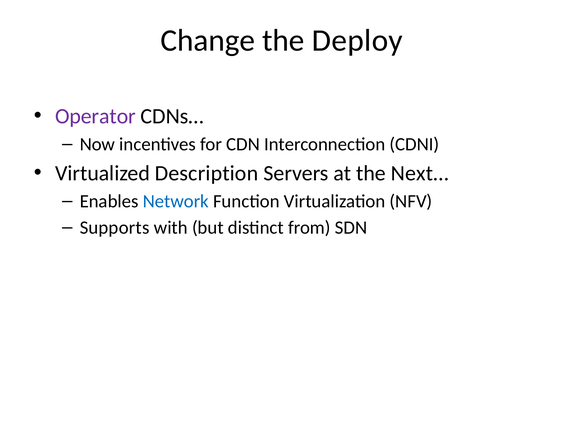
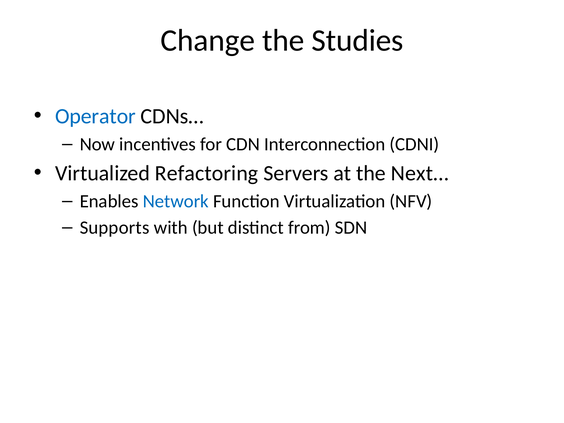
Deploy: Deploy -> Studies (358, 40)
Operator colour: purple -> blue (95, 116)
Description: Description -> Refactoring (207, 173)
